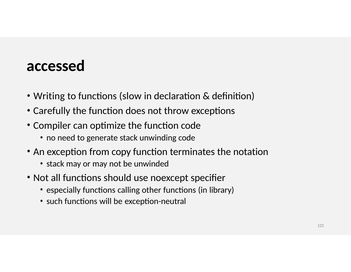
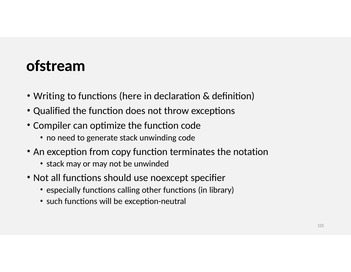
accessed: accessed -> ofstream (56, 66)
slow: slow -> here (130, 96)
Carefully: Carefully -> Qualified (52, 110)
